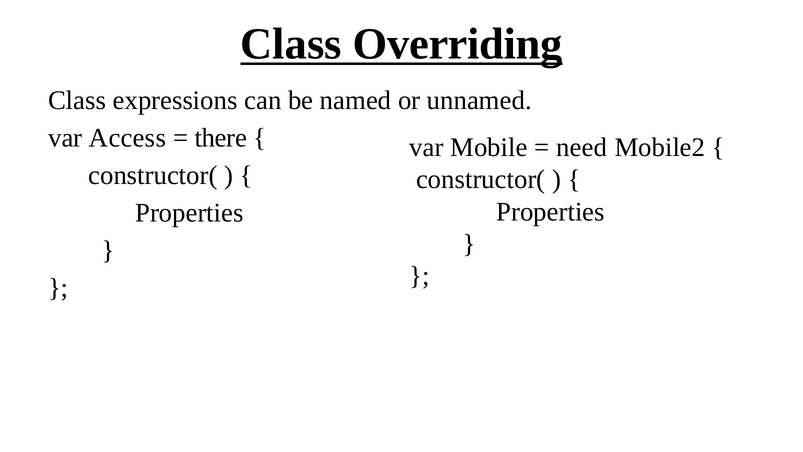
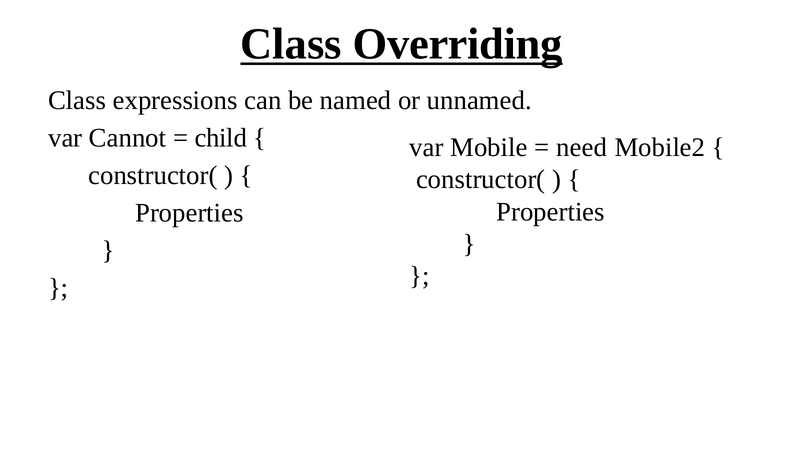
Access: Access -> Cannot (128, 138)
there: there -> child (221, 138)
